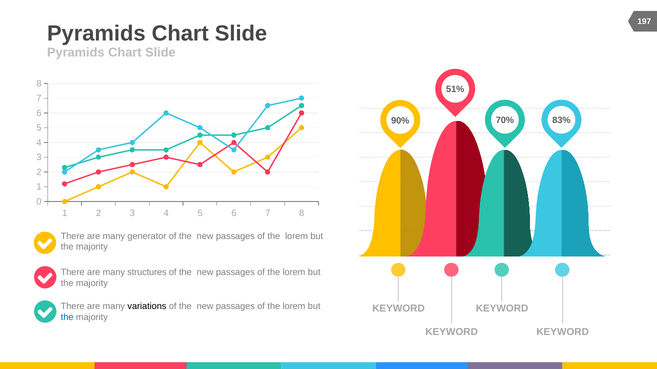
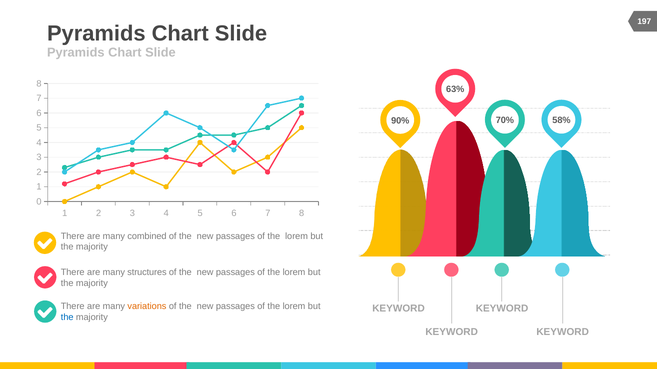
51%: 51% -> 63% (455, 90)
83%: 83% -> 58% (561, 121)
generator: generator -> combined (147, 236)
variations colour: black -> orange (147, 307)
